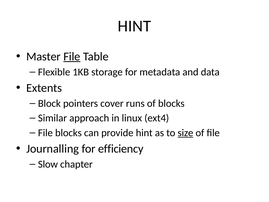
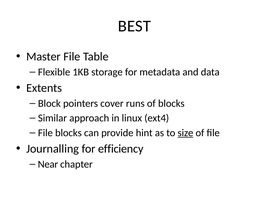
HINT: HINT -> BEST (134, 26)
File underline: present -> none (72, 56)
Slow: Slow -> Near (48, 164)
